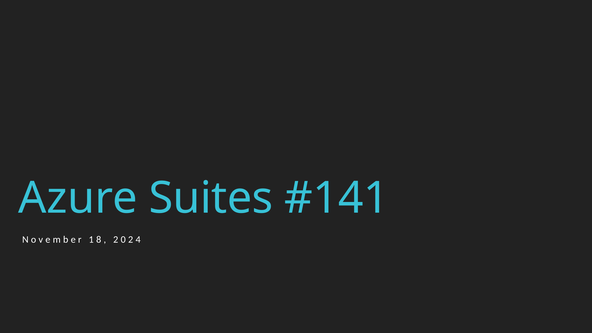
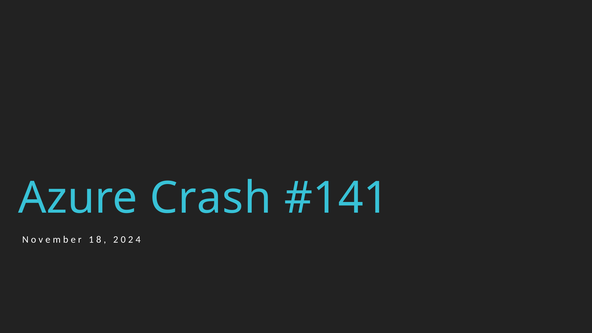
Suites: Suites -> Crash (211, 198)
